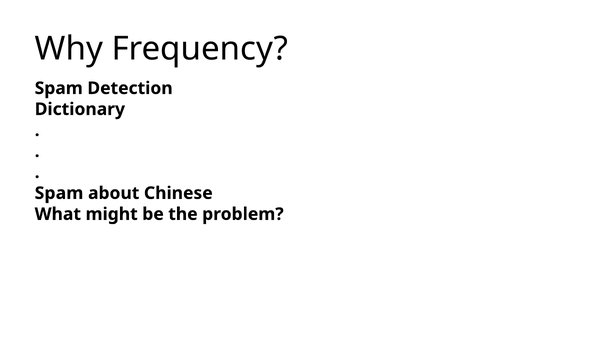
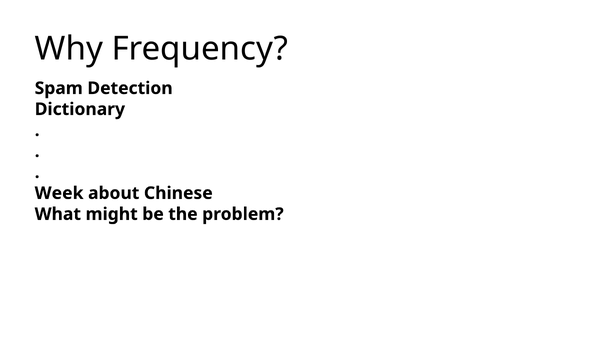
Spam: Spam -> Week (59, 193)
